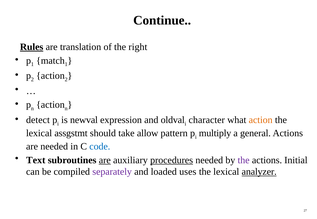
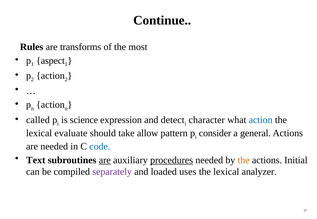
Rules underline: present -> none (32, 47)
translation: translation -> transforms (81, 47)
right: right -> most (138, 47)
match: match -> aspect (51, 61)
detect: detect -> called (38, 120)
newval: newval -> science (84, 120)
oldval: oldval -> detect (173, 120)
action colour: orange -> blue (261, 120)
assgstmt: assgstmt -> evaluate (71, 133)
multiply: multiply -> consider (215, 133)
the colour: purple -> orange (244, 160)
analyzer underline: present -> none (259, 172)
